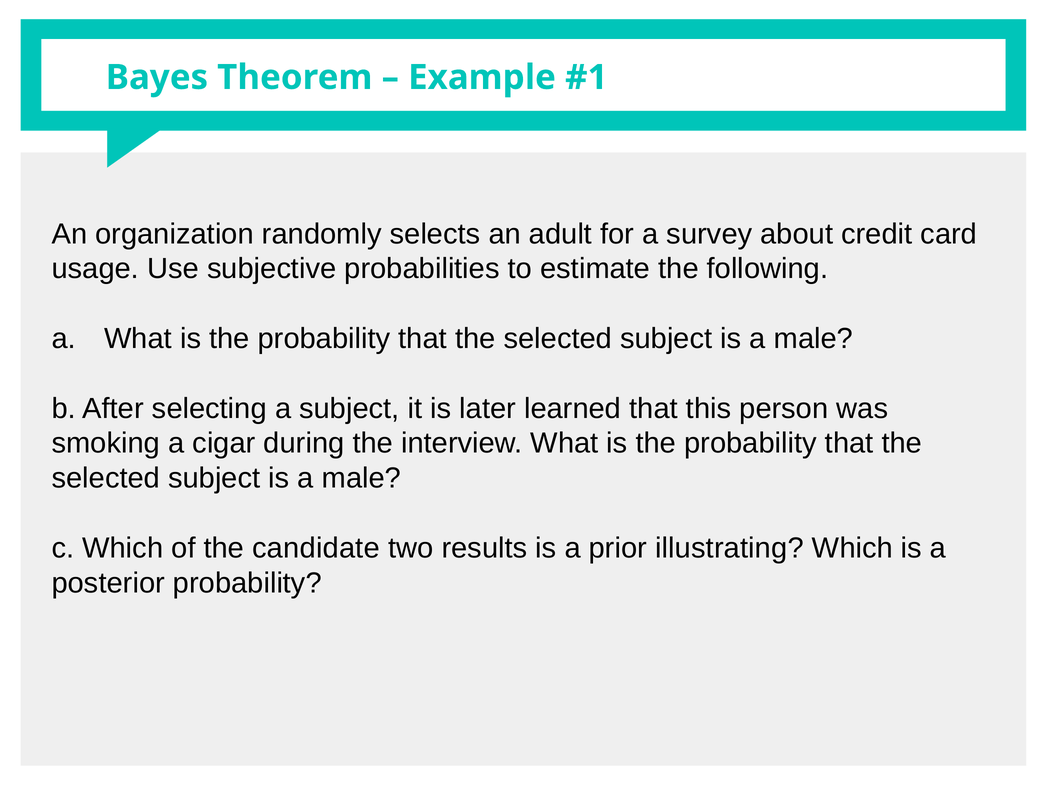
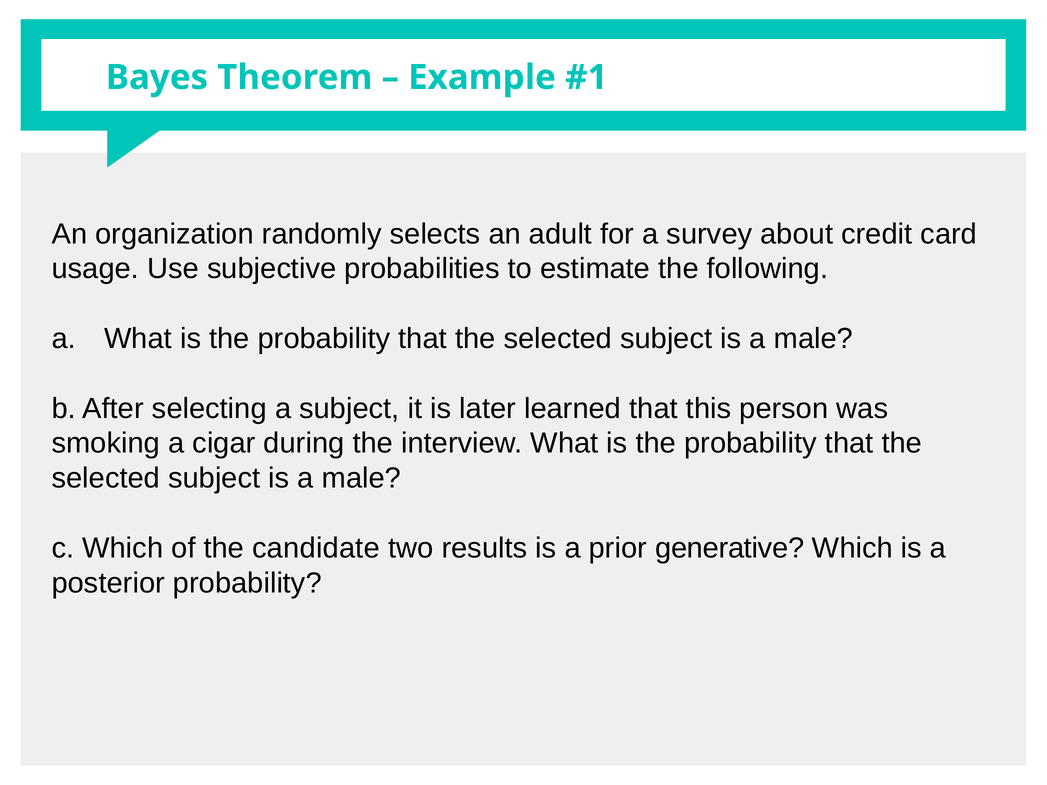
illustrating: illustrating -> generative (730, 548)
